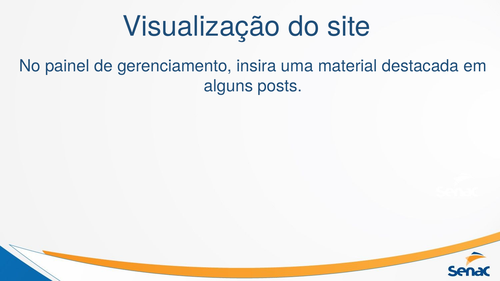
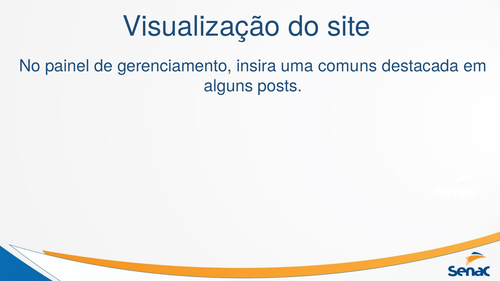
material: material -> comuns (348, 66)
